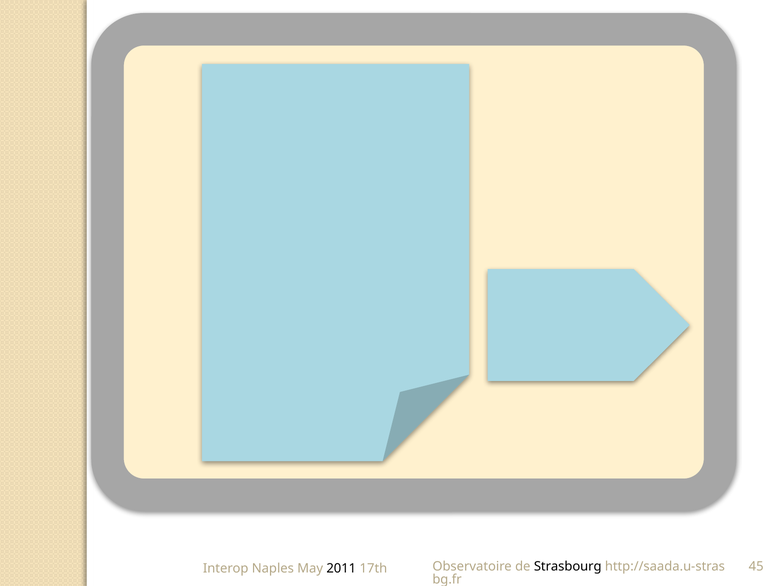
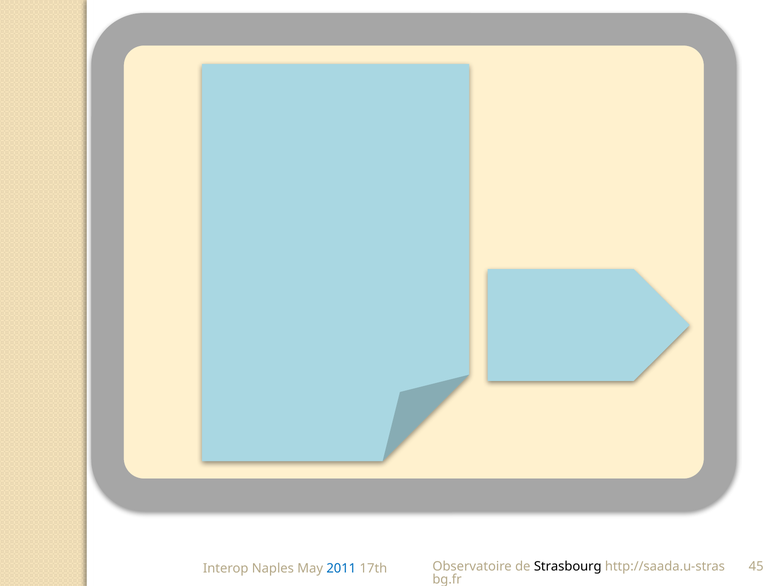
2011 colour: black -> blue (341, 569)
